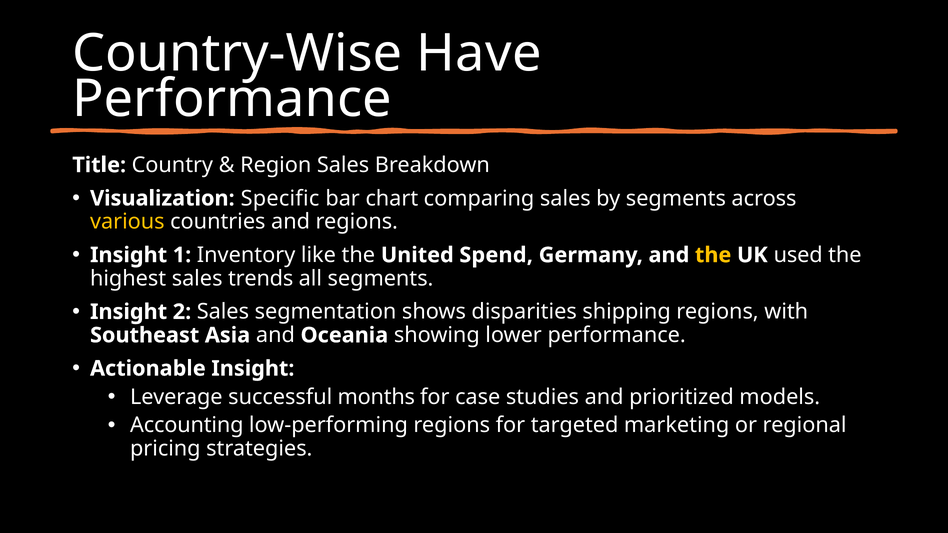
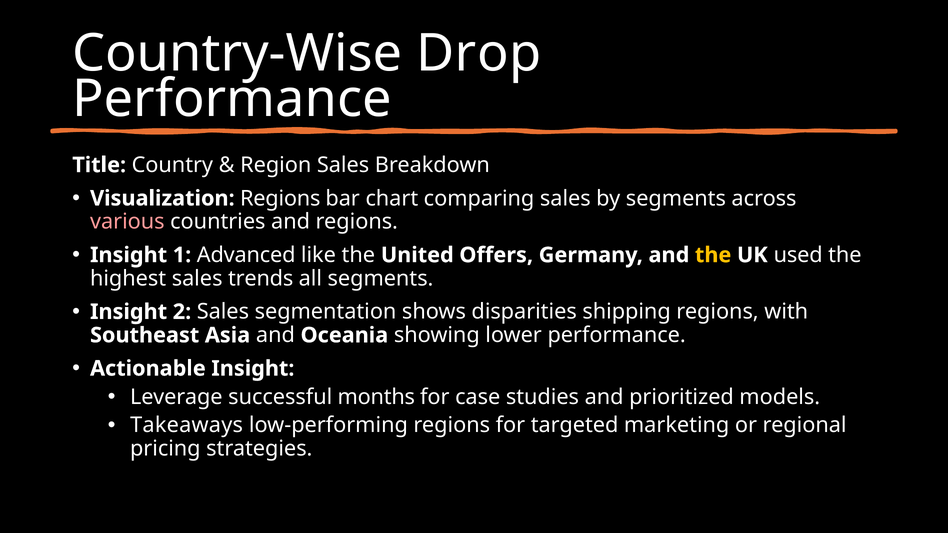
Have: Have -> Drop (479, 54)
Visualization Specific: Specific -> Regions (280, 198)
various colour: yellow -> pink (127, 222)
Inventory: Inventory -> Advanced (246, 255)
Spend: Spend -> Offers (496, 255)
Accounting: Accounting -> Takeaways (187, 425)
